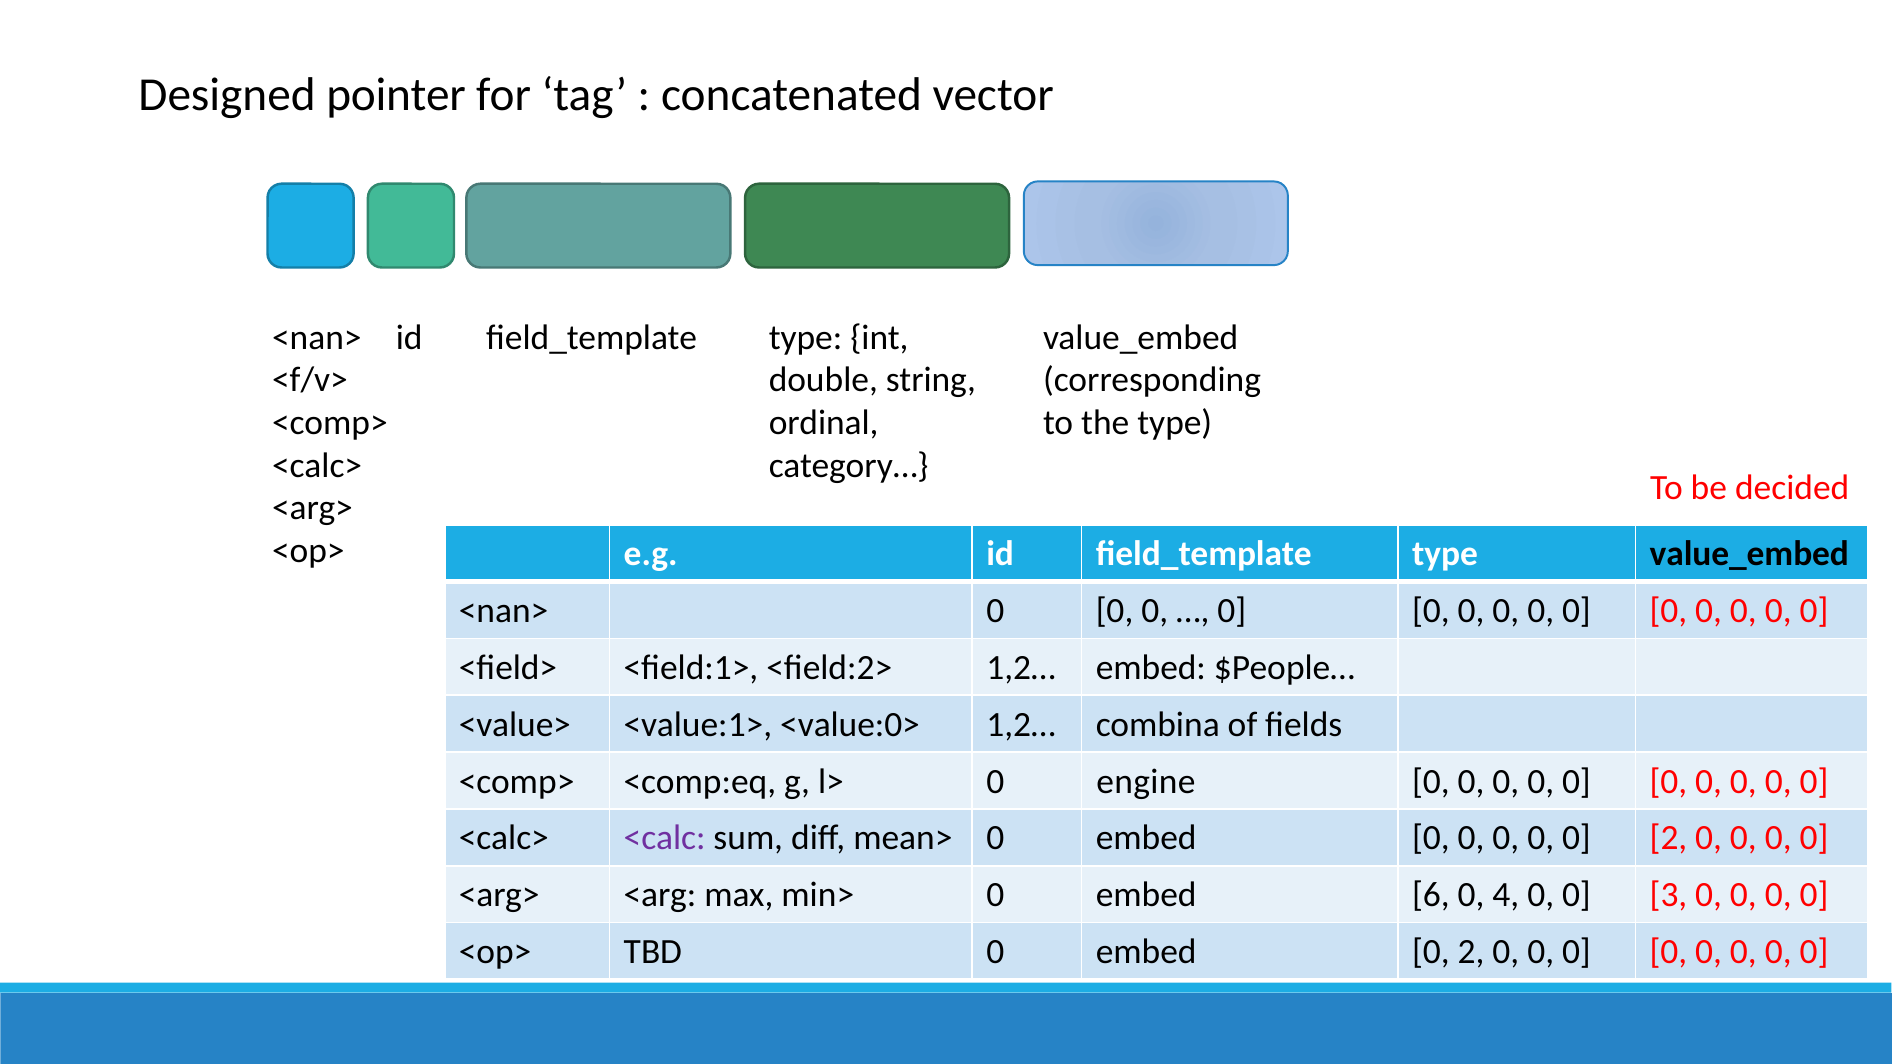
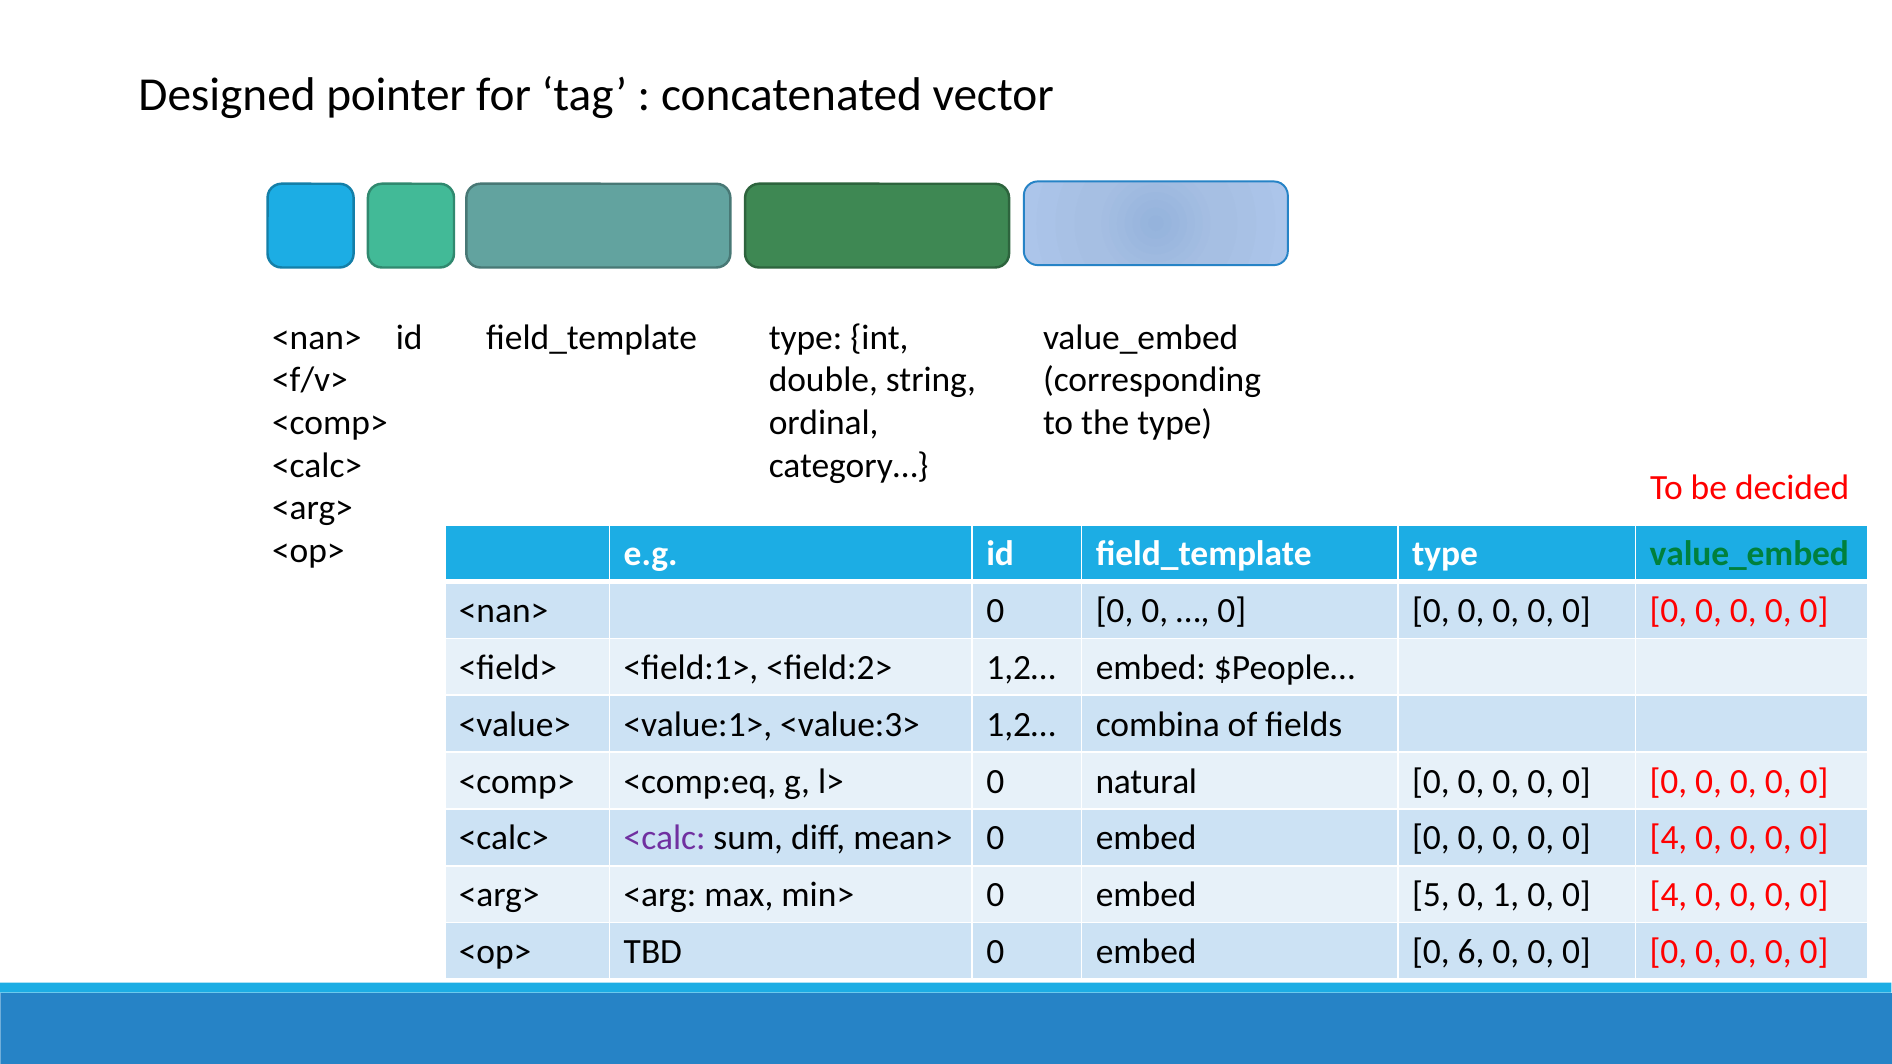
value_embed colour: black -> green (1749, 554)
<value:0>: <value:0> -> <value:3> (850, 725)
engine: engine -> natural (1146, 781)
0 0 0 2: 2 -> 4 (1668, 838)
6: 6 -> 5 (1431, 895)
4: 4 -> 1 (1506, 895)
3: 3 -> 4 (1668, 895)
embed 0 2: 2 -> 6 (1471, 952)
